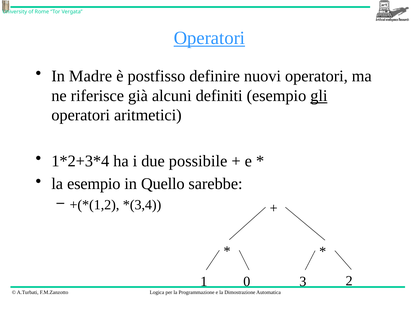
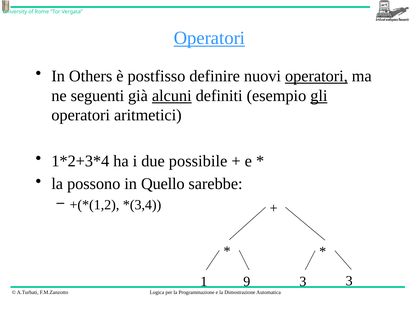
Madre: Madre -> Others (91, 76)
operatori underline: none -> present (316, 76)
riferisce: riferisce -> seguenti (97, 95)
alcuni underline: none -> present (172, 95)
la esempio: esempio -> possono (94, 183)
0: 0 -> 9 (247, 281)
3 2: 2 -> 3 (349, 280)
